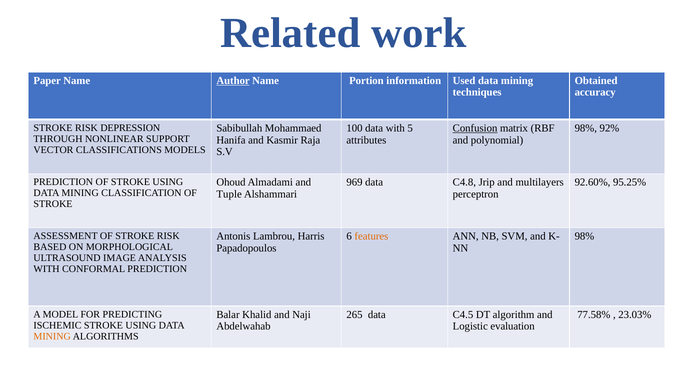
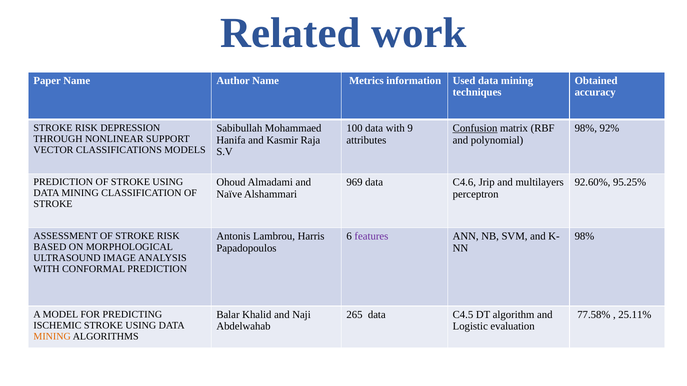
Author underline: present -> none (233, 81)
Portion: Portion -> Metrics (366, 81)
5: 5 -> 9 (410, 128)
C4.8: C4.8 -> C4.6 (464, 182)
Tuple: Tuple -> Naïve (229, 194)
features colour: orange -> purple (371, 237)
23.03%: 23.03% -> 25.11% (635, 315)
